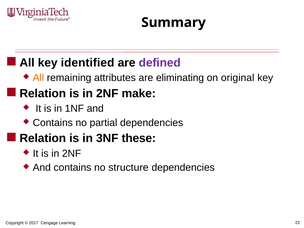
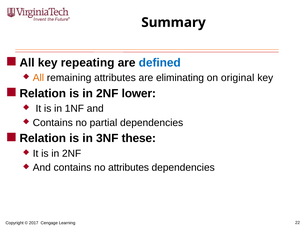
identified: identified -> repeating (88, 63)
defined colour: purple -> blue (160, 63)
make: make -> lower (139, 93)
no structure: structure -> attributes (129, 168)
